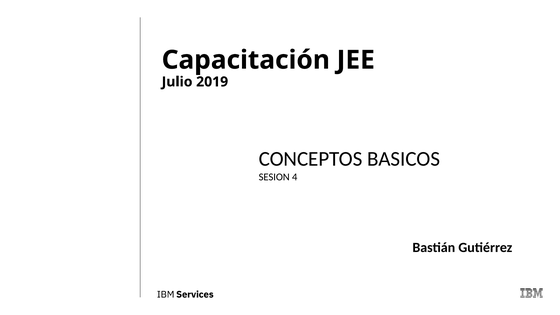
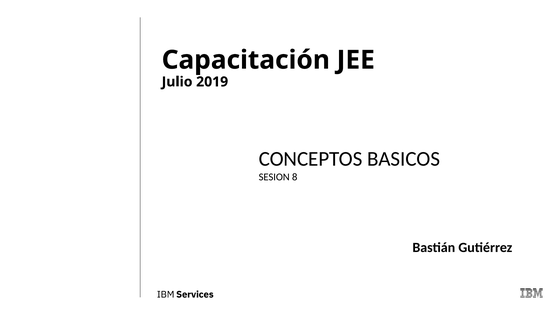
4: 4 -> 8 (295, 177)
